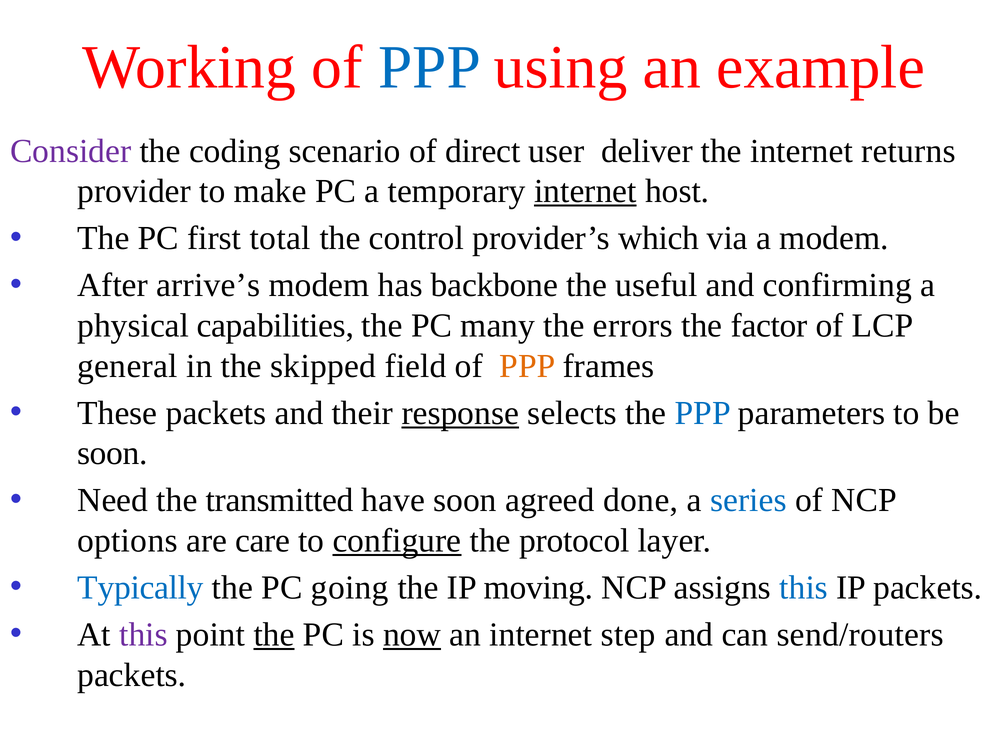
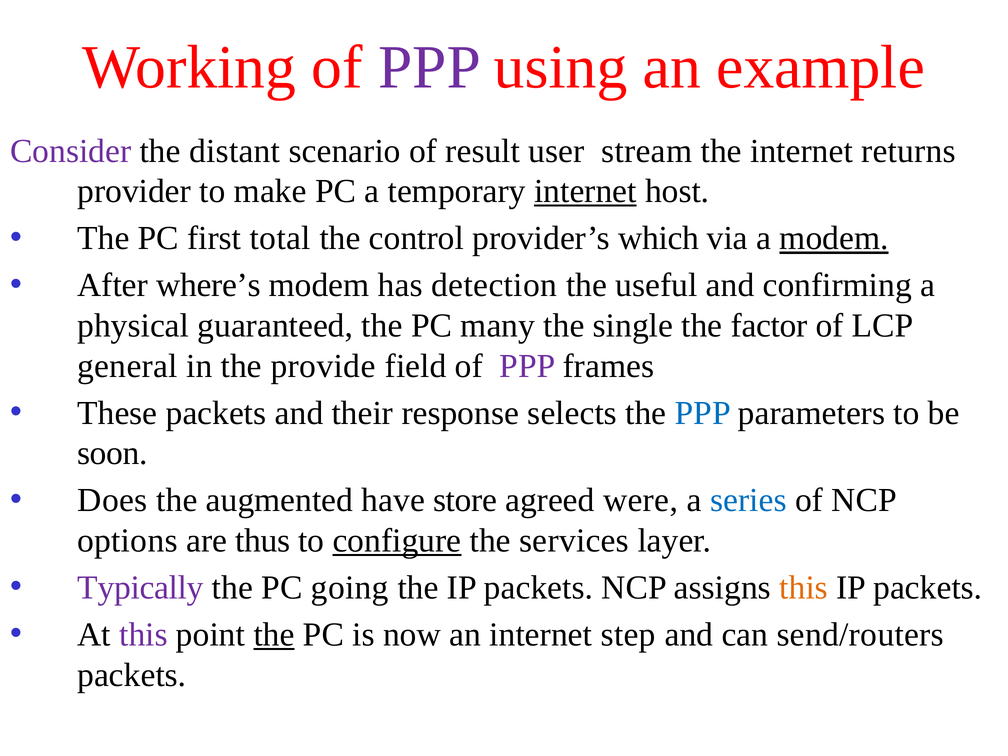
PPP colour: blue -> purple (429, 67)
coding: coding -> distant (235, 151)
direct: direct -> result (483, 151)
deliver: deliver -> stream (647, 151)
modem underline: none -> present (834, 238)
arrive’s: arrive’s -> where’s (208, 285)
backbone: backbone -> detection (494, 285)
capabilities: capabilities -> guaranteed (275, 326)
errors: errors -> single (633, 326)
skipped: skipped -> provide (323, 366)
PPP colour: orange -> purple (528, 366)
response underline: present -> none (460, 413)
Need: Need -> Does (113, 500)
transmitted: transmitted -> augmented (279, 500)
have soon: soon -> store (465, 500)
done: done -> were (641, 500)
care: care -> thus (263, 541)
protocol: protocol -> services (574, 541)
Typically colour: blue -> purple (141, 588)
the IP moving: moving -> packets (538, 588)
this colour: blue -> orange (804, 588)
now underline: present -> none (412, 635)
